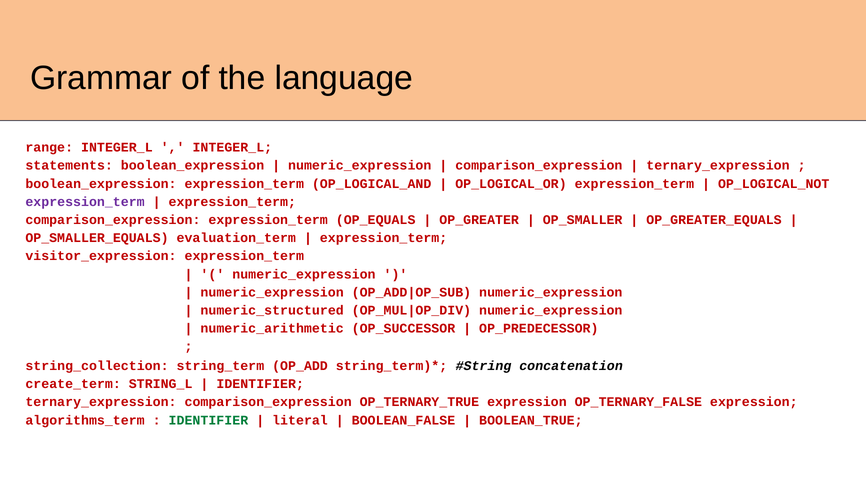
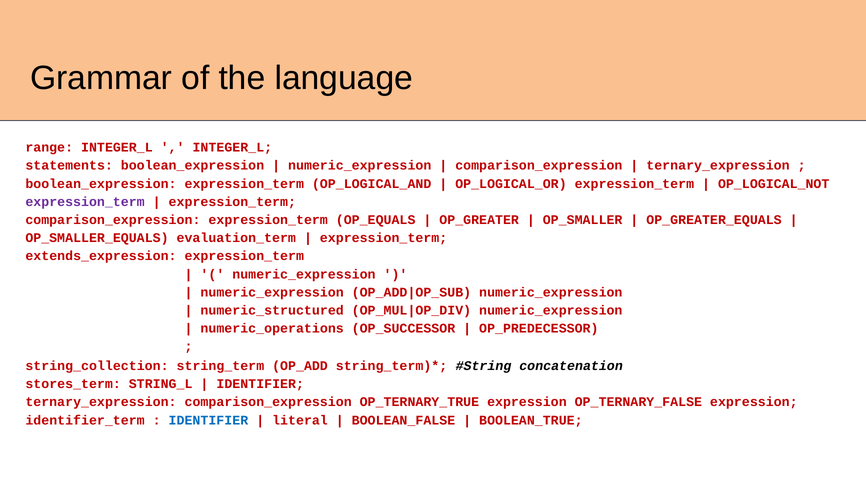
visitor_expression: visitor_expression -> extends_expression (101, 256)
numeric_arithmetic: numeric_arithmetic -> numeric_operations (272, 329)
create_term: create_term -> stores_term (73, 384)
algorithms_term: algorithms_term -> identifier_term (85, 420)
IDENTIFIER colour: green -> blue (208, 420)
